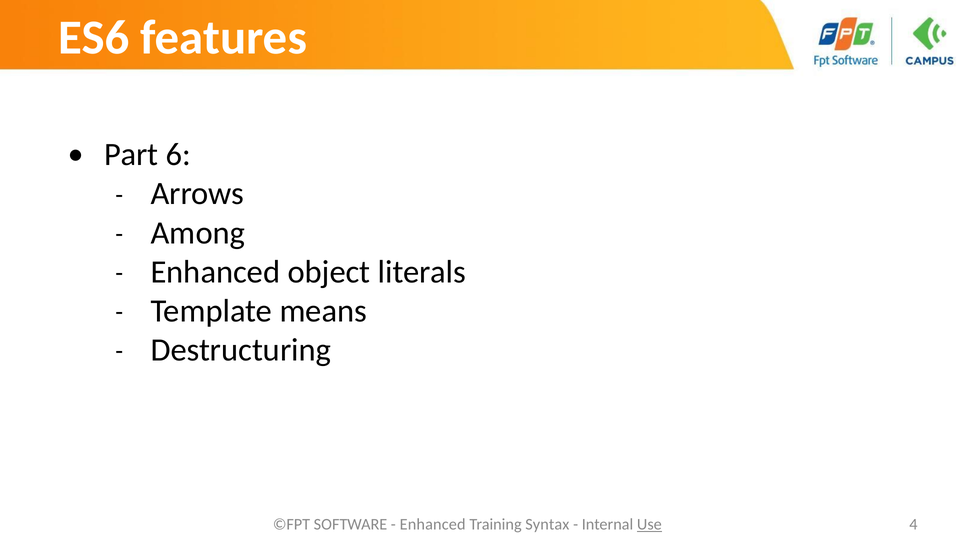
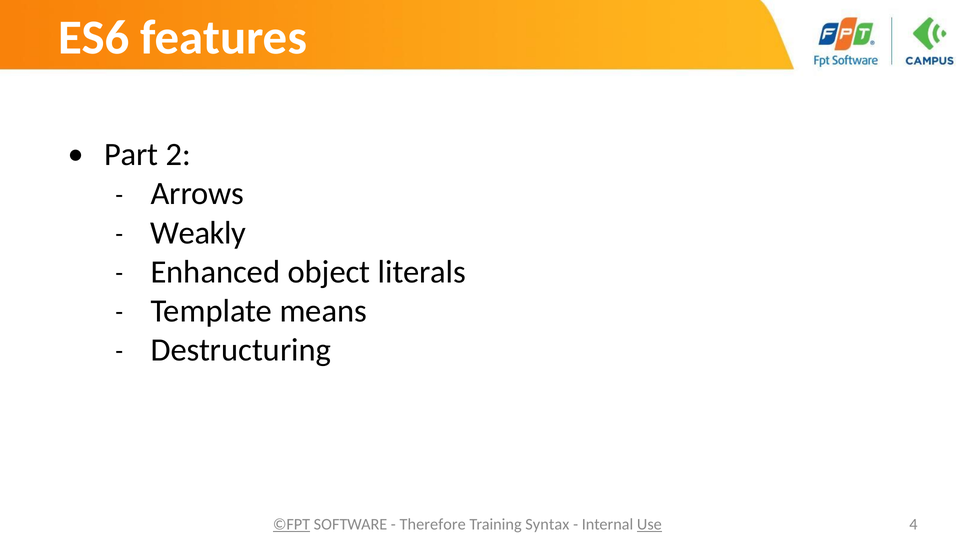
6: 6 -> 2 (178, 155)
Among: Among -> Weakly (198, 233)
©FPT underline: none -> present (292, 524)
Enhanced: Enhanced -> Therefore (433, 524)
